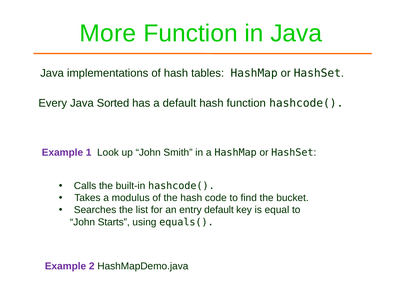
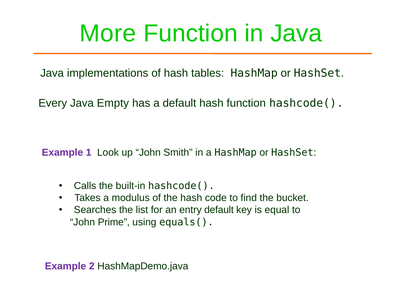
Sorted: Sorted -> Empty (113, 103)
Starts: Starts -> Prime (114, 222)
